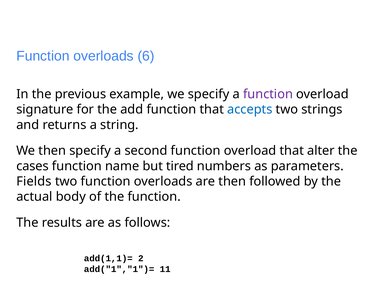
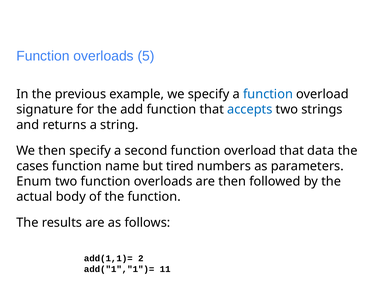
6: 6 -> 5 (146, 56)
function colour: purple -> blue (268, 94)
alter: alter -> data (321, 151)
Fields: Fields -> Enum (34, 181)
